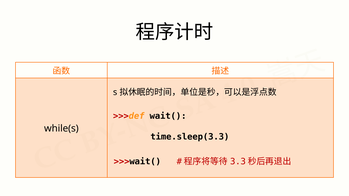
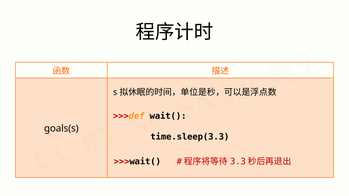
while(s: while(s -> goals(s (61, 129)
